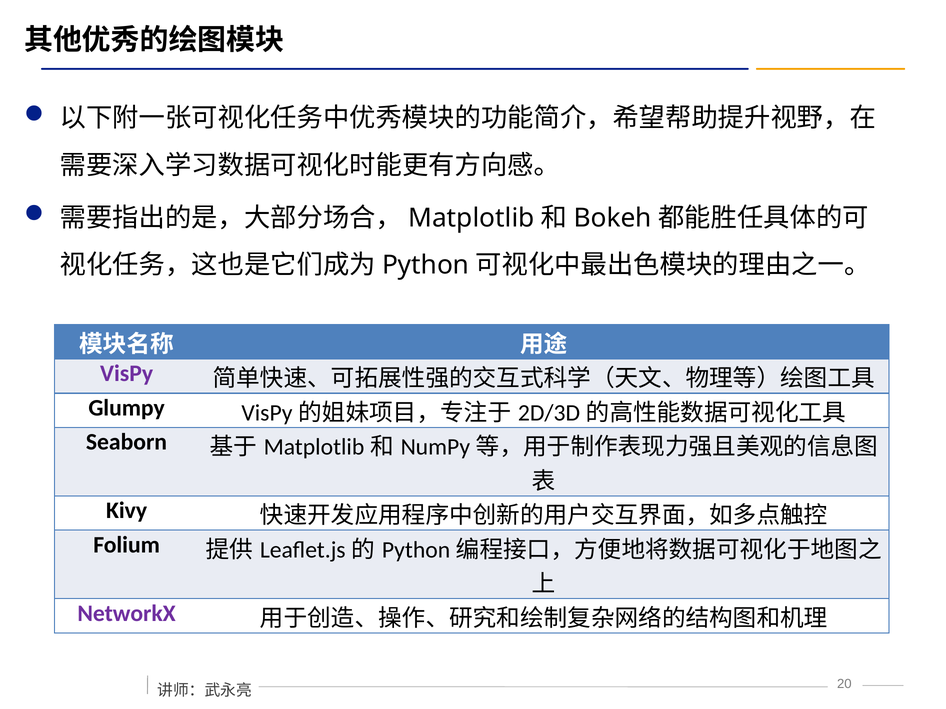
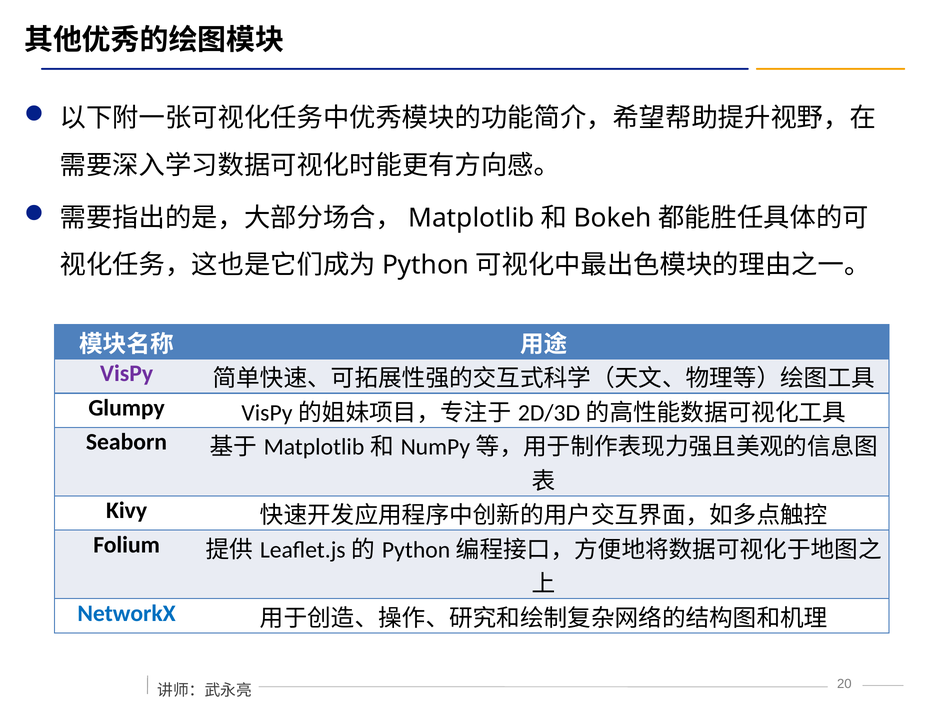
NetworkX colour: purple -> blue (127, 614)
